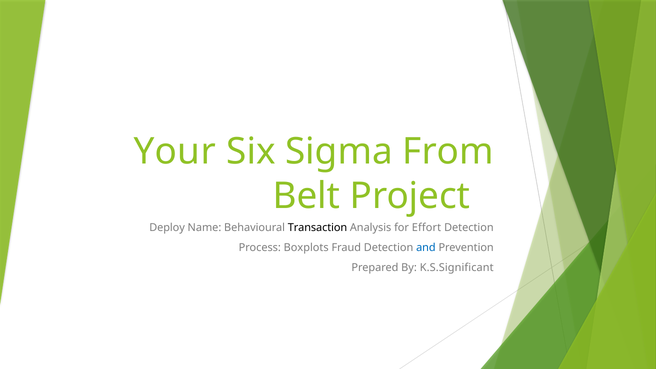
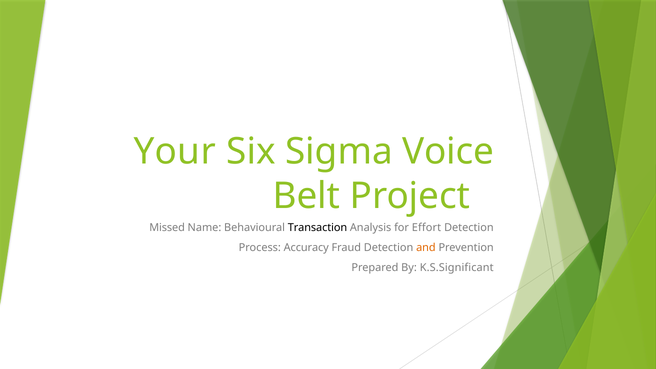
From: From -> Voice (448, 152)
Deploy: Deploy -> Missed (167, 228)
Boxplots: Boxplots -> Accuracy (306, 248)
and colour: blue -> orange (426, 248)
